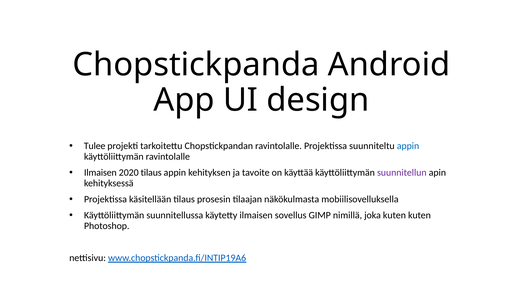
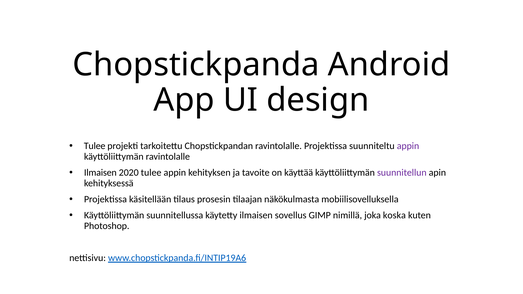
appin colour: blue -> purple (408, 146)
2020 tilaus: tilaus -> tulee (151, 173)
joka kuten: kuten -> koska (394, 215)
